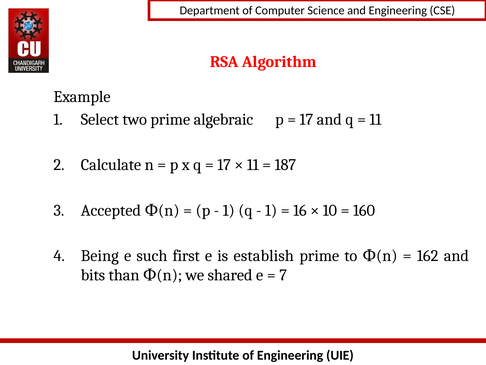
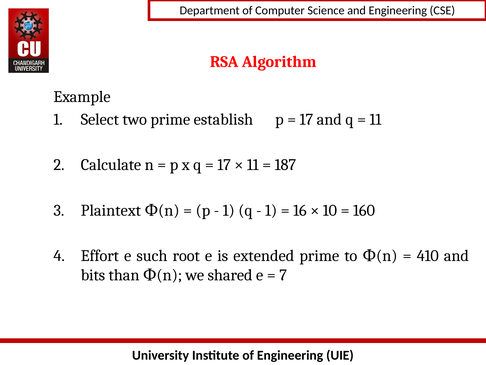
algebraic: algebraic -> establish (223, 119)
Accepted: Accepted -> Plaintext (111, 210)
Being: Being -> Effort (100, 255)
first: first -> root (186, 255)
establish: establish -> extended (264, 255)
162: 162 -> 410 (428, 255)
